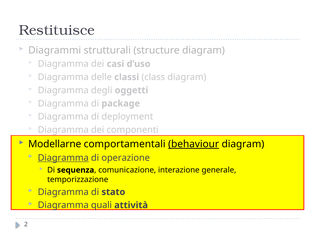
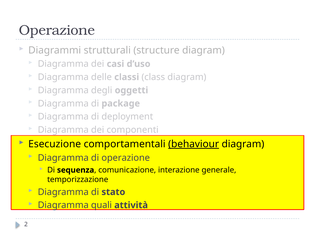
Restituisce: Restituisce -> Operazione (57, 30)
Modellarne: Modellarne -> Esecuzione (55, 144)
Diagramma underline: present -> none (63, 158)
